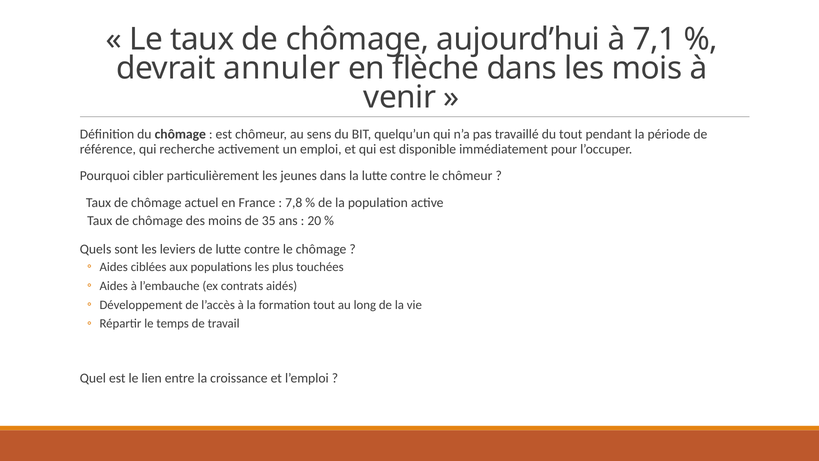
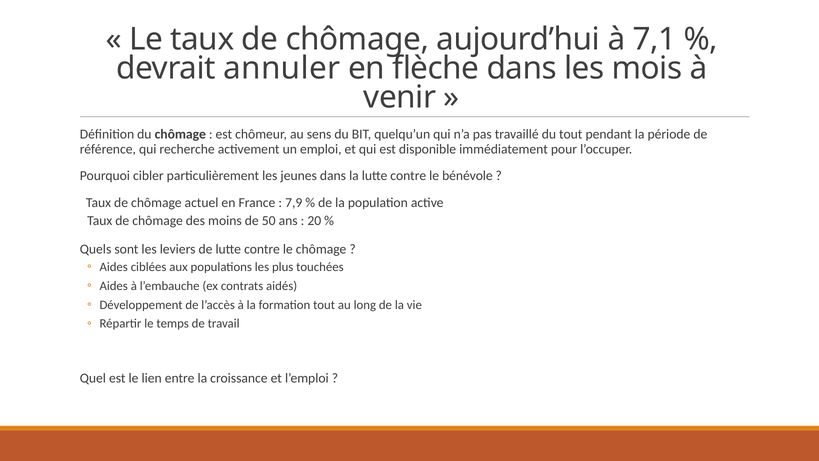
le chômeur: chômeur -> bénévole (467, 176)
7,8: 7,8 -> 7,9 (294, 202)
35: 35 -> 50 (269, 221)
